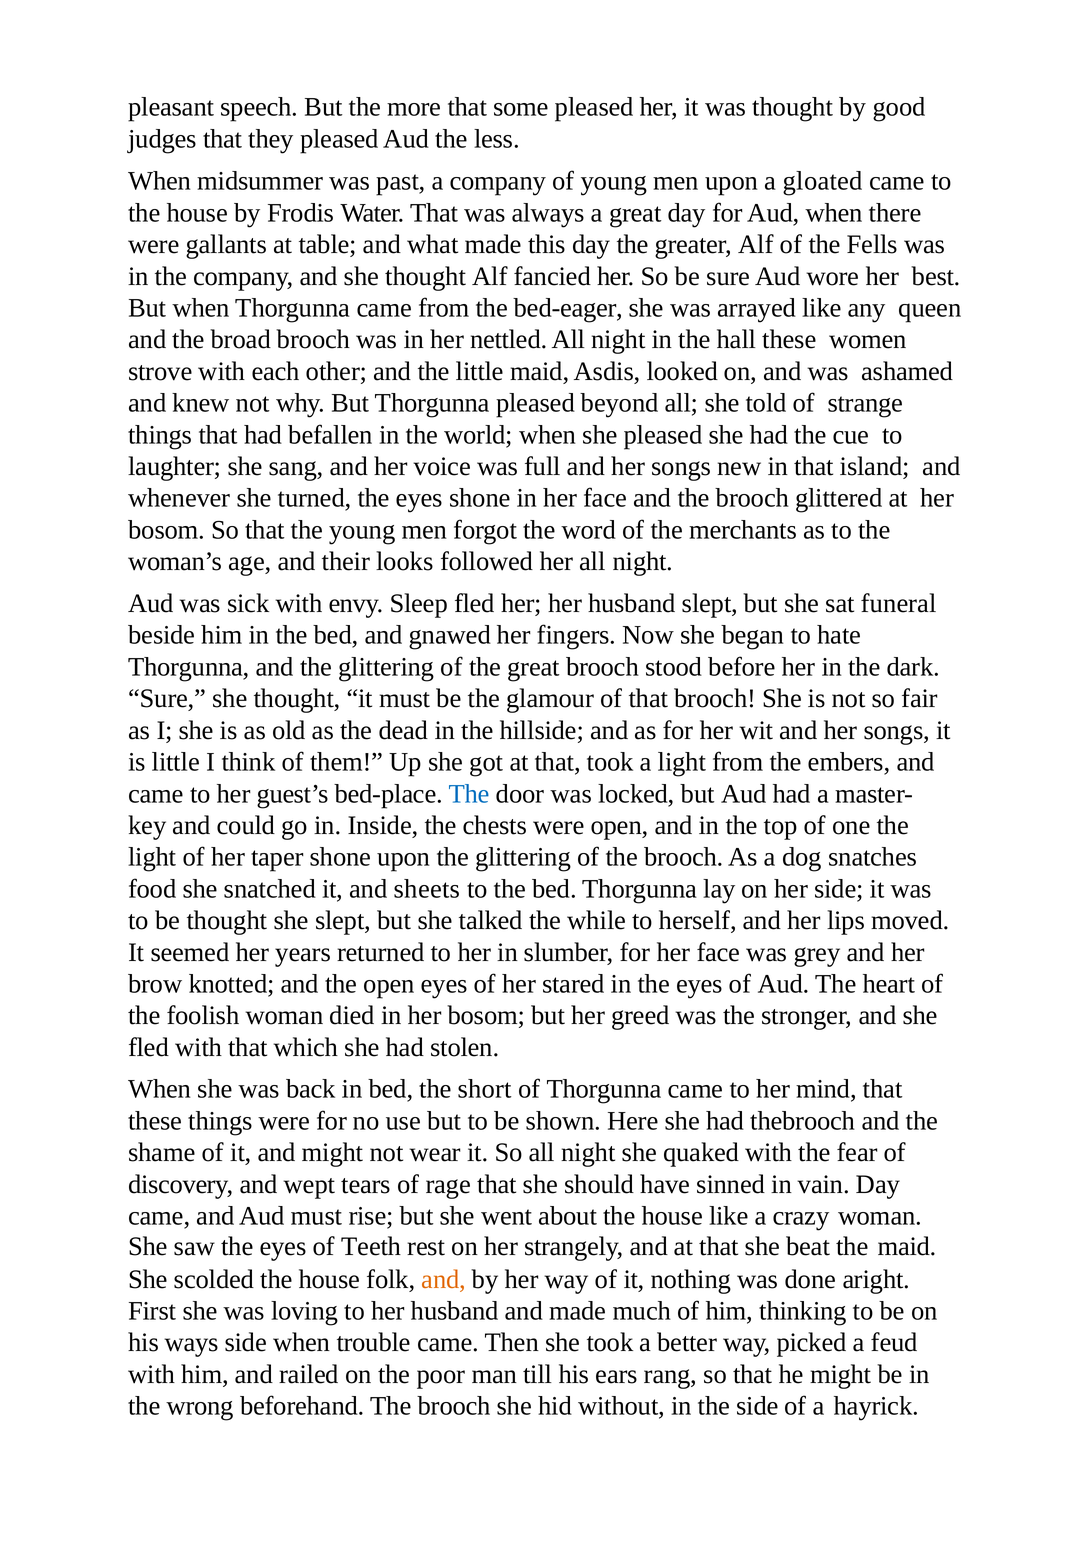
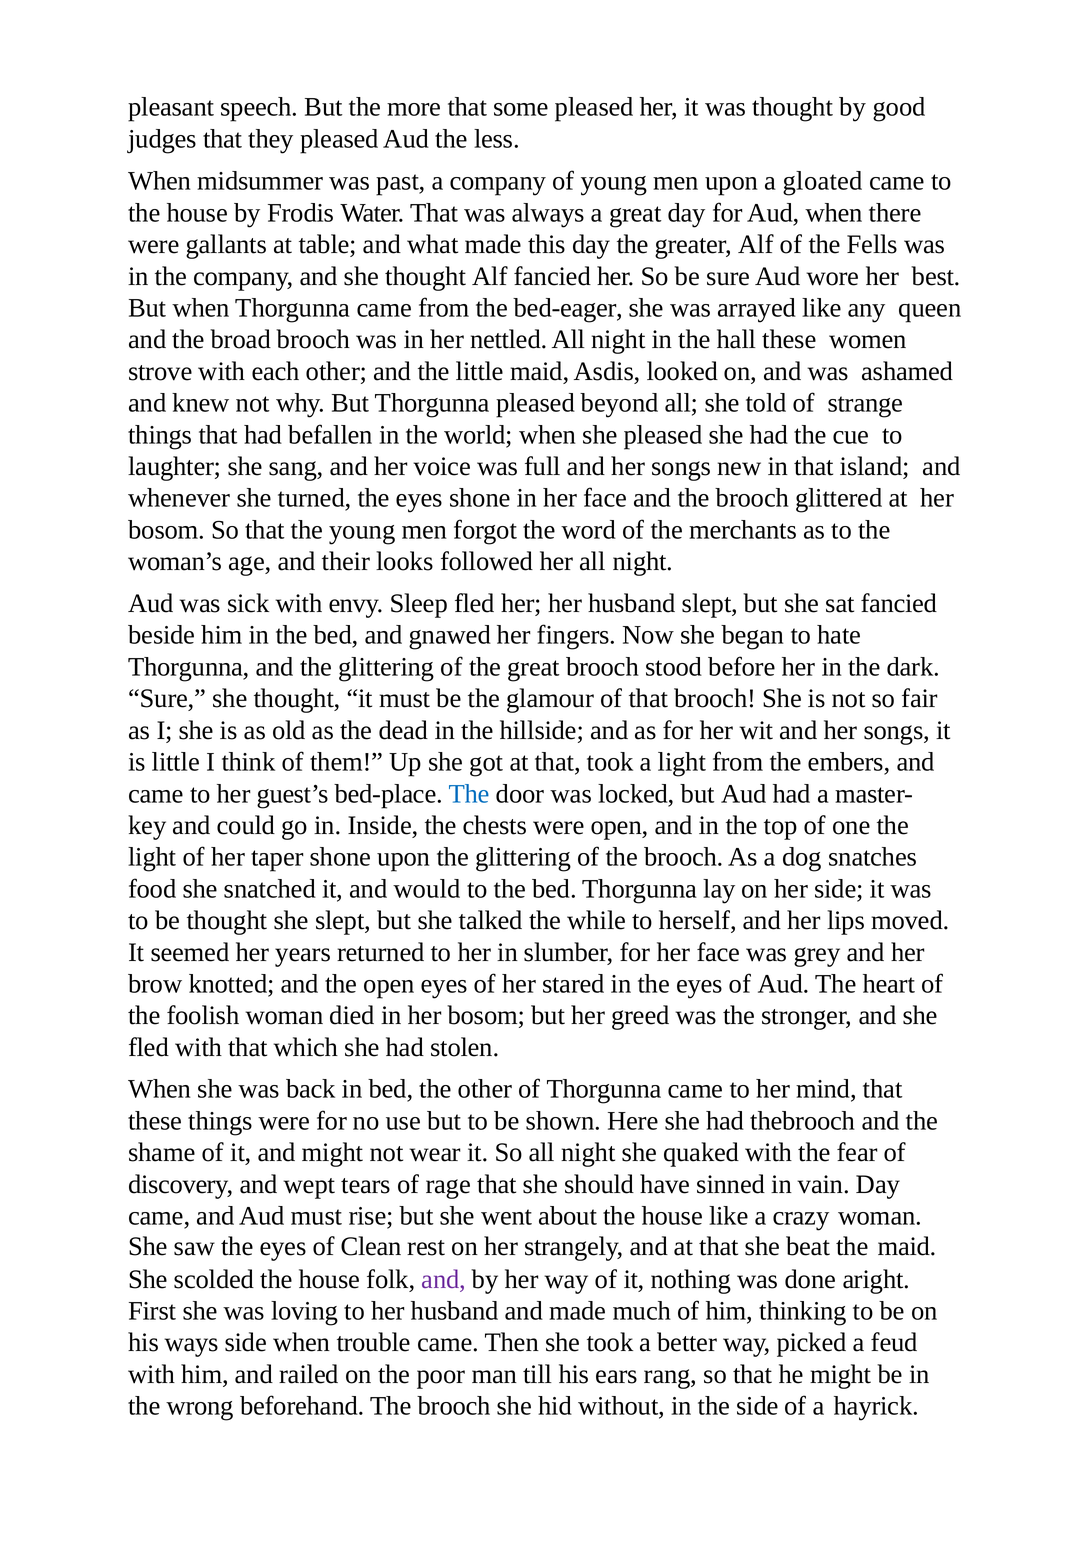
sat funeral: funeral -> fancied (899, 603)
sheets: sheets -> would (427, 889)
the short: short -> other (485, 1089)
Teeth: Teeth -> Clean (371, 1246)
and colour: orange -> purple (444, 1279)
